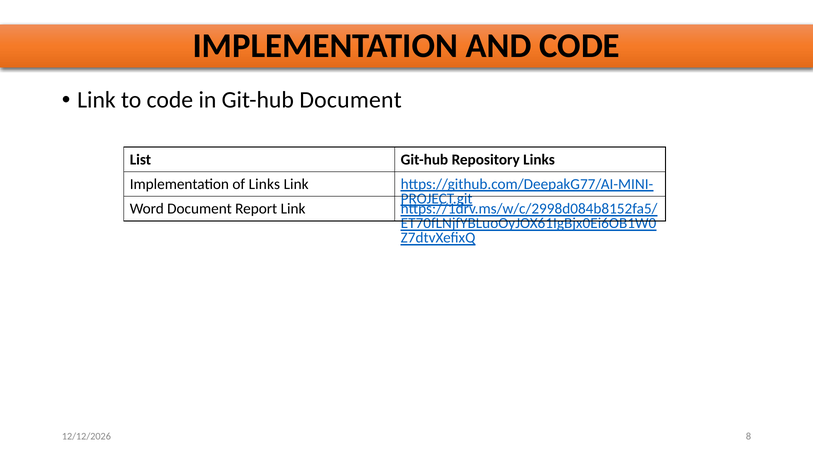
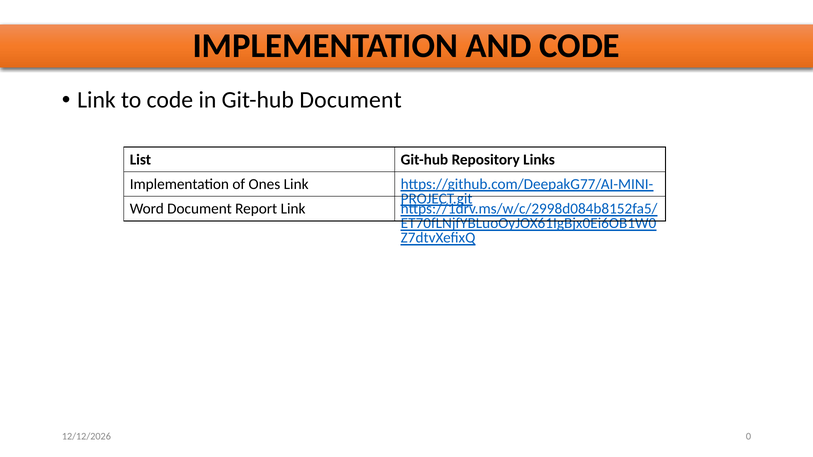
of Links: Links -> Ones (264, 184)
8: 8 -> 0 (748, 437)
